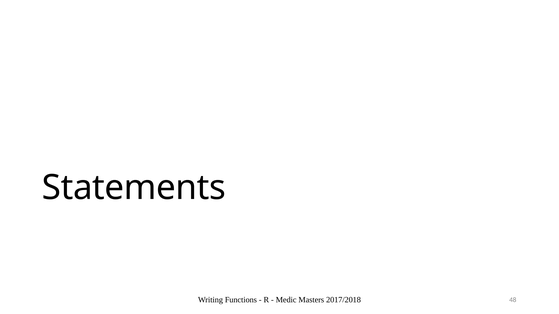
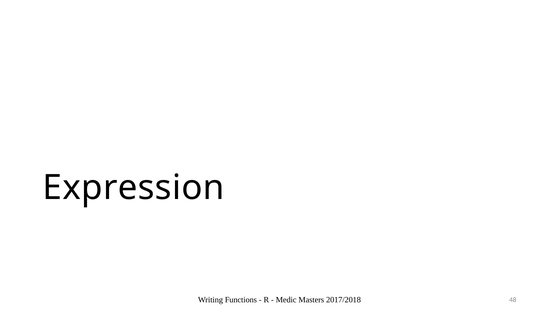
Statements: Statements -> Expression (134, 188)
